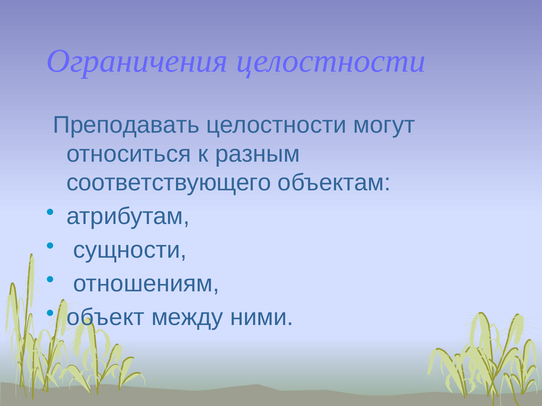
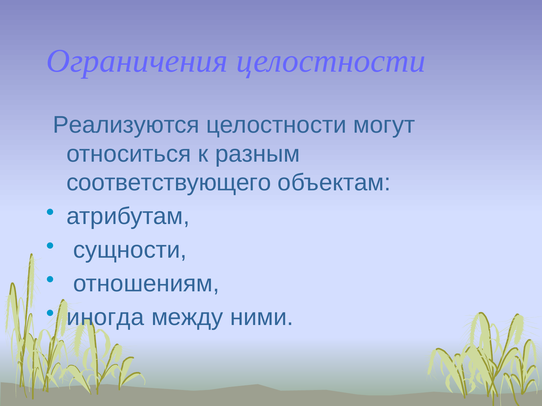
Преподавать: Преподавать -> Реализуются (126, 125)
объект: объект -> иногда (105, 318)
